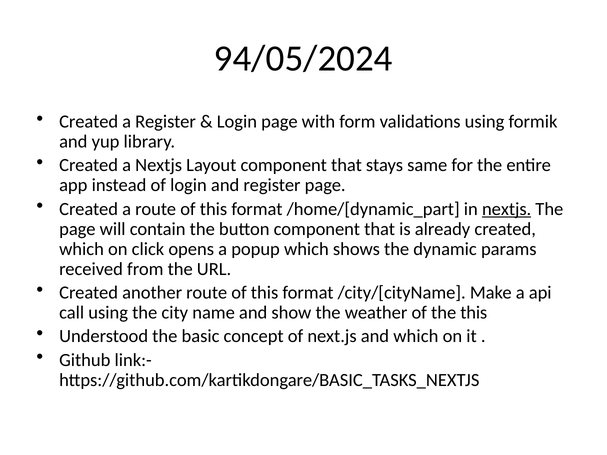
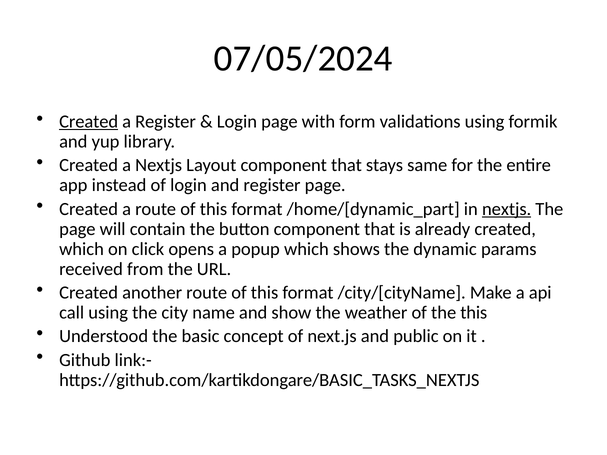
94/05/2024: 94/05/2024 -> 07/05/2024 (303, 59)
Created underline: none -> present (89, 122)
and which: which -> public (416, 336)
